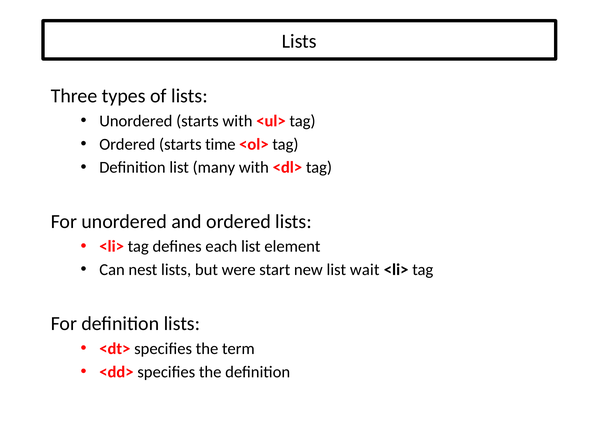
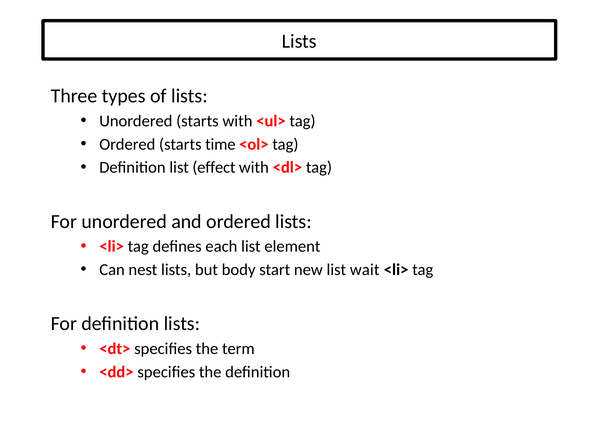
many: many -> effect (214, 167)
were: were -> body (239, 270)
